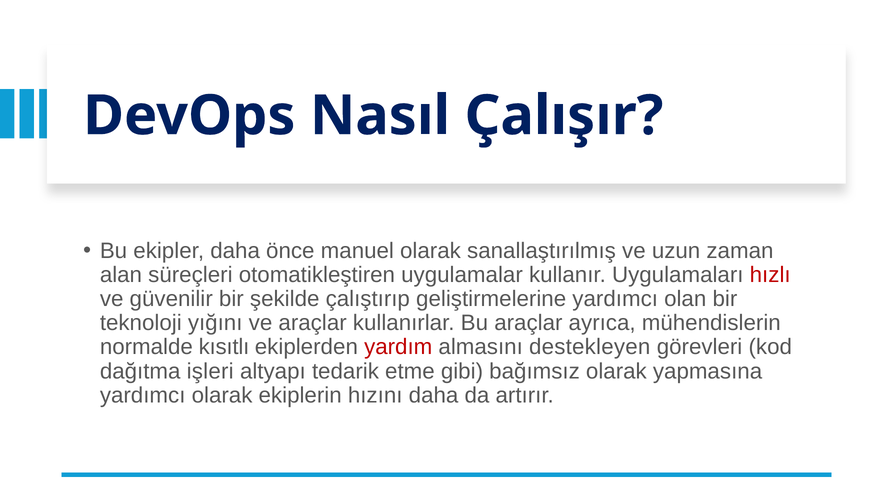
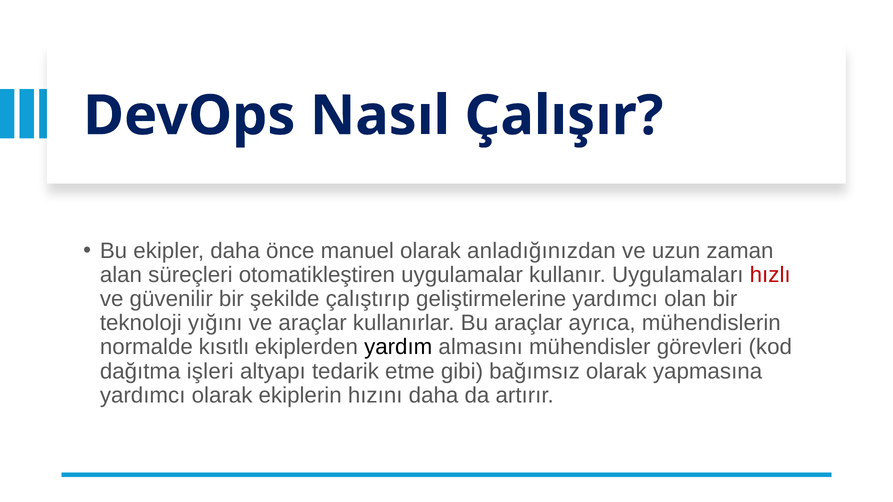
sanallaştırılmış: sanallaştırılmış -> anladığınızdan (541, 251)
yardım colour: red -> black (398, 347)
destekleyen: destekleyen -> mühendisler (590, 347)
